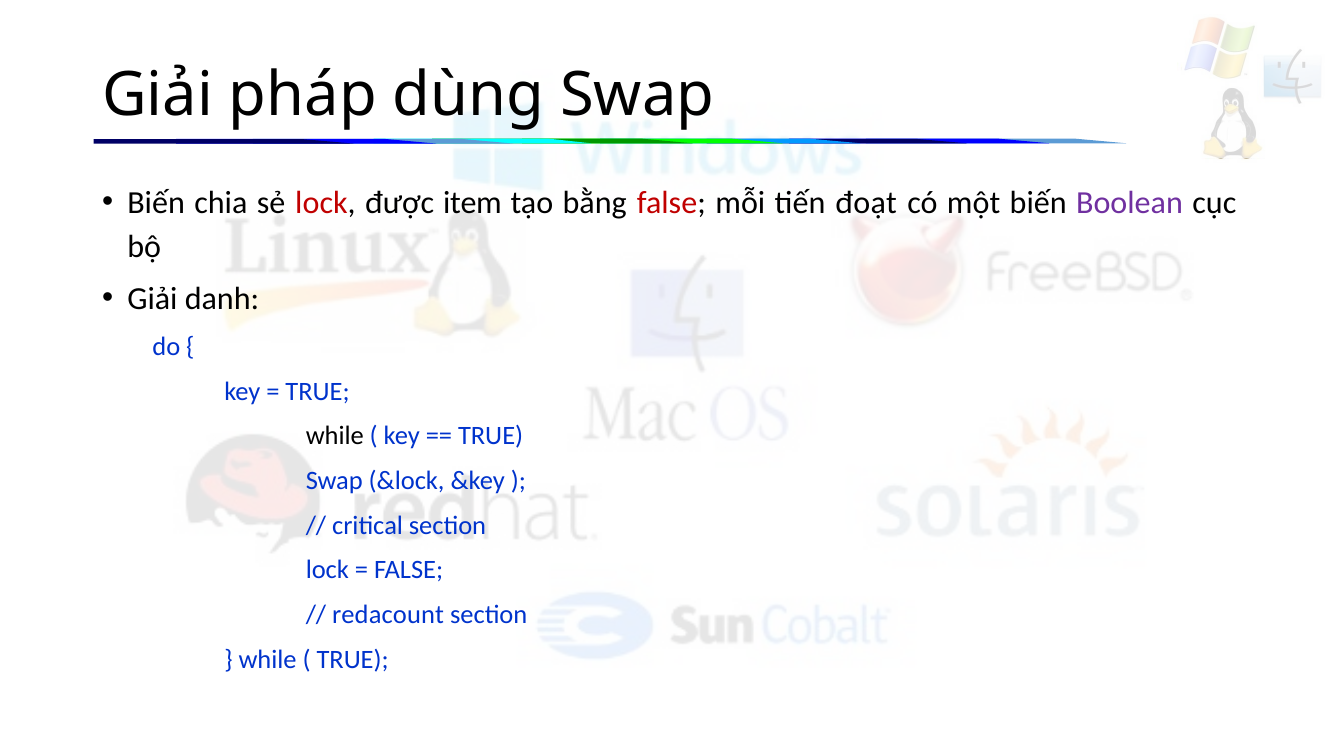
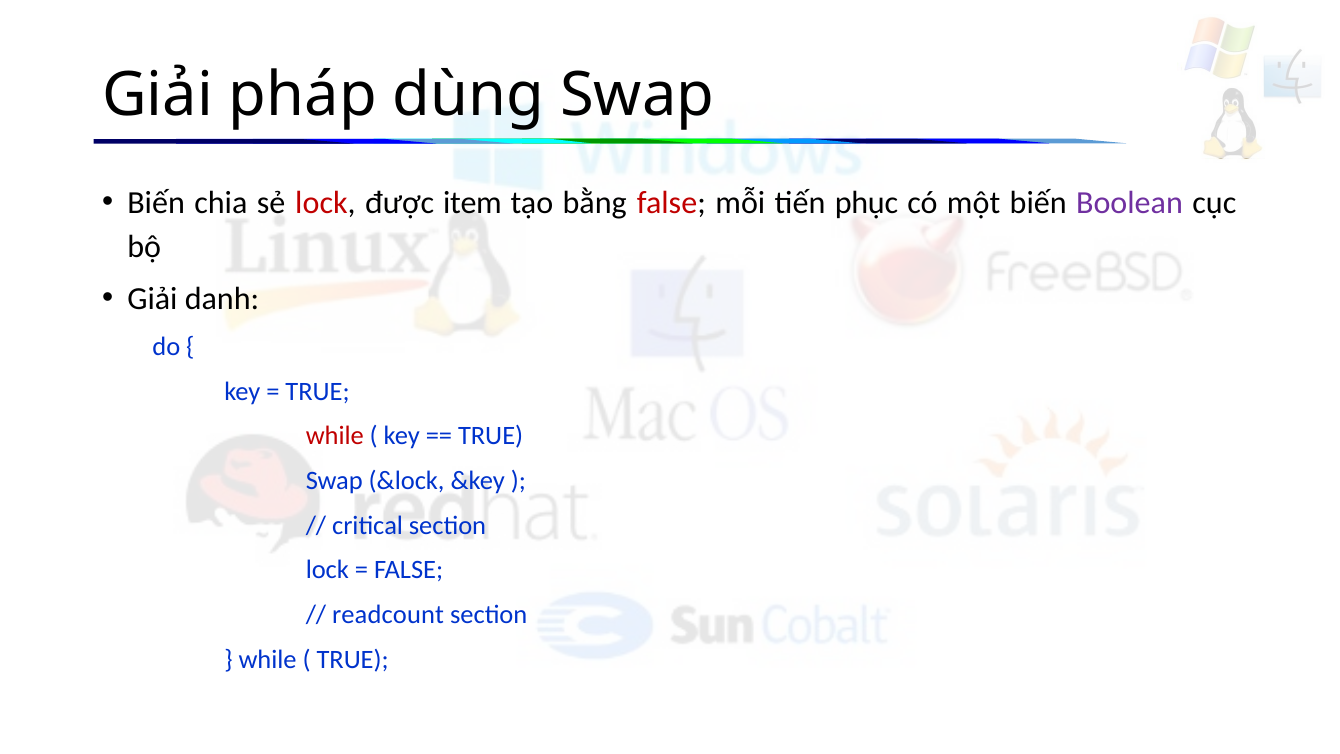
đoạt: đoạt -> phục (866, 203)
while colour: black -> red (335, 436)
redacount: redacount -> readcount (388, 614)
